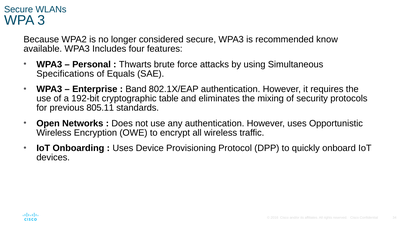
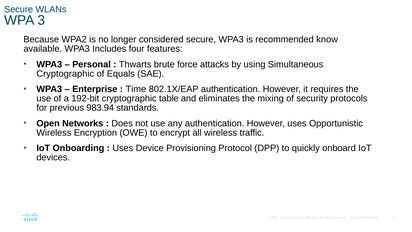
Specifications: Specifications -> Cryptographic (65, 74)
Band: Band -> Time (136, 89)
805.11: 805.11 -> 983.94 (100, 108)
